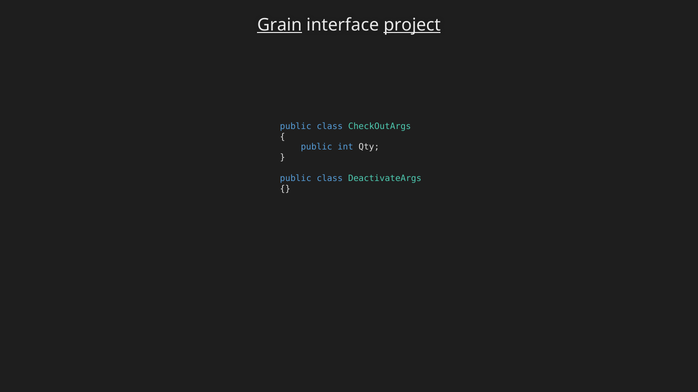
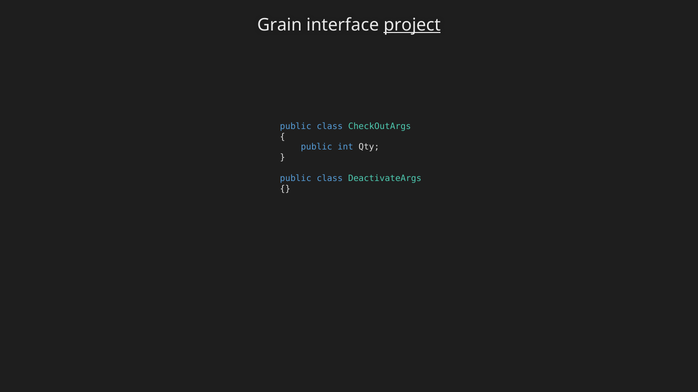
Grain underline: present -> none (280, 25)
